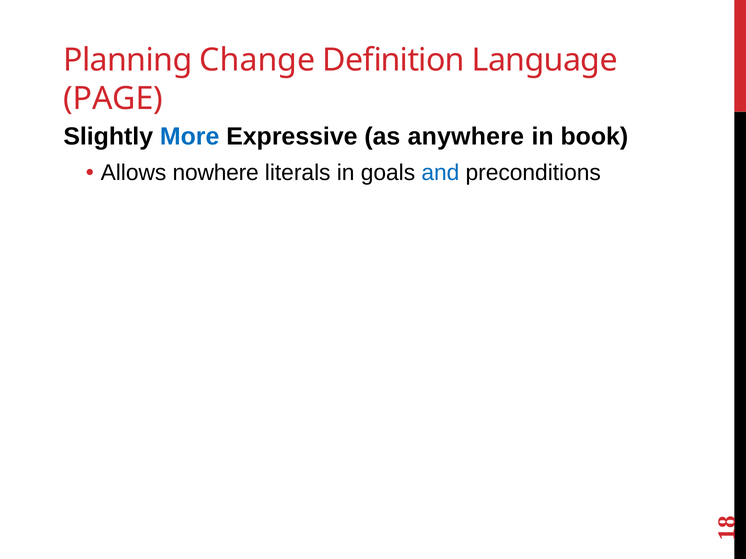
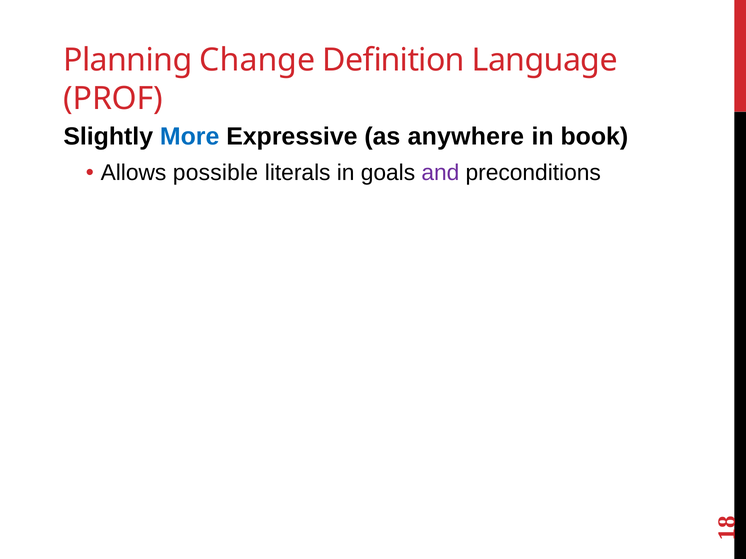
PAGE: PAGE -> PROF (113, 99)
nowhere: nowhere -> possible (215, 173)
and colour: blue -> purple (440, 173)
